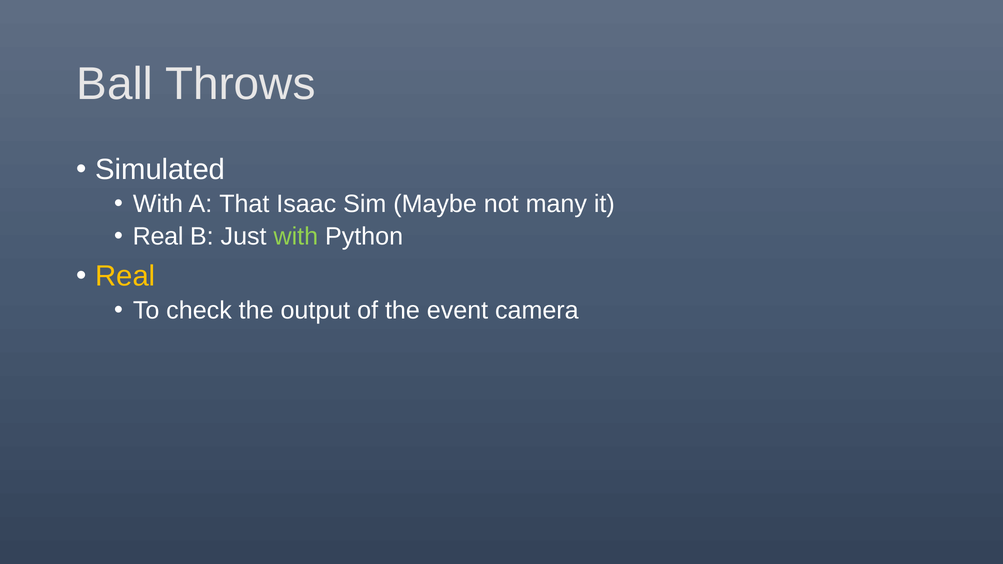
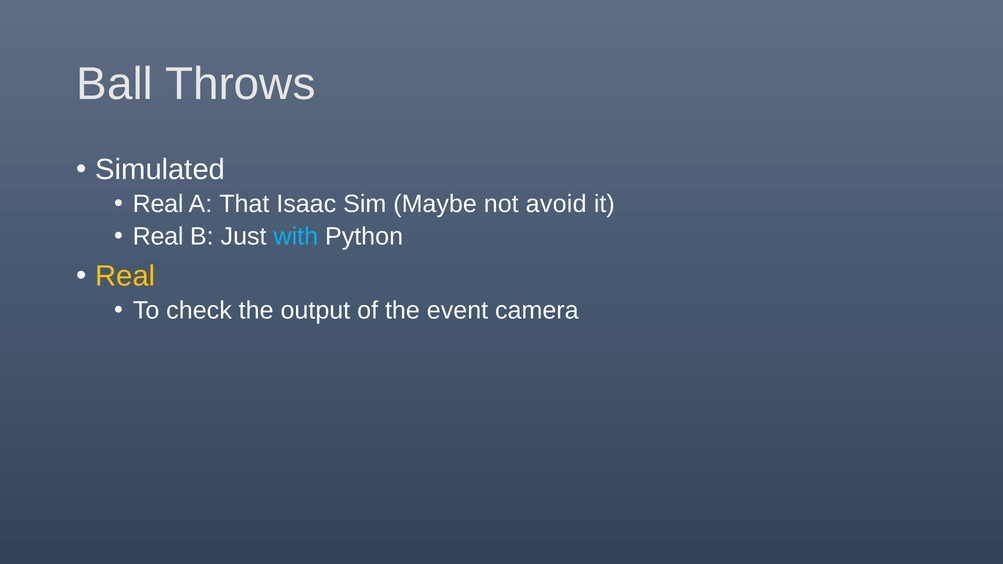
With: With -> Real (158, 204)
many: many -> avoid (556, 204)
with colour: light green -> light blue (296, 236)
